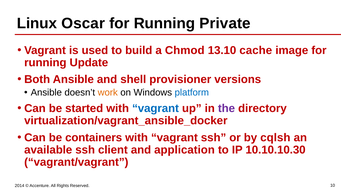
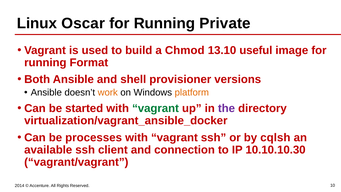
cache: cache -> useful (256, 50)
Update: Update -> Format (89, 63)
platform colour: blue -> orange (192, 93)
vagrant colour: blue -> green (155, 108)
containers: containers -> processes (94, 137)
application: application -> connection (185, 150)
